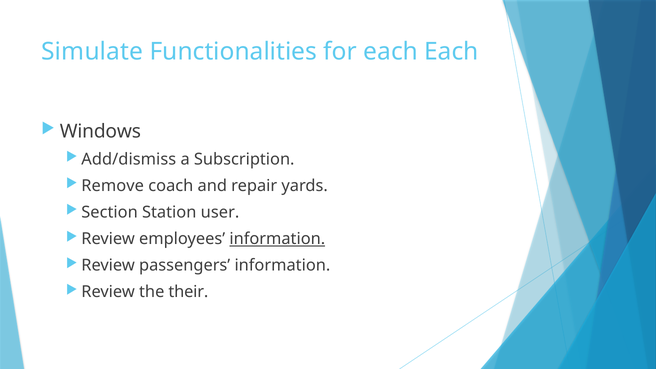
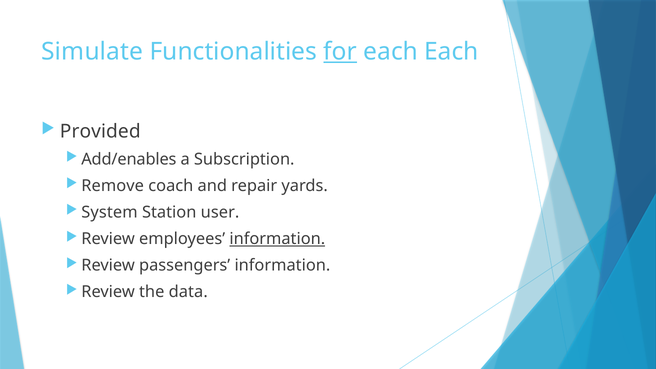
for underline: none -> present (340, 52)
Windows: Windows -> Provided (100, 132)
Add/dismiss: Add/dismiss -> Add/enables (129, 159)
Section: Section -> System (110, 212)
their: their -> data (188, 292)
